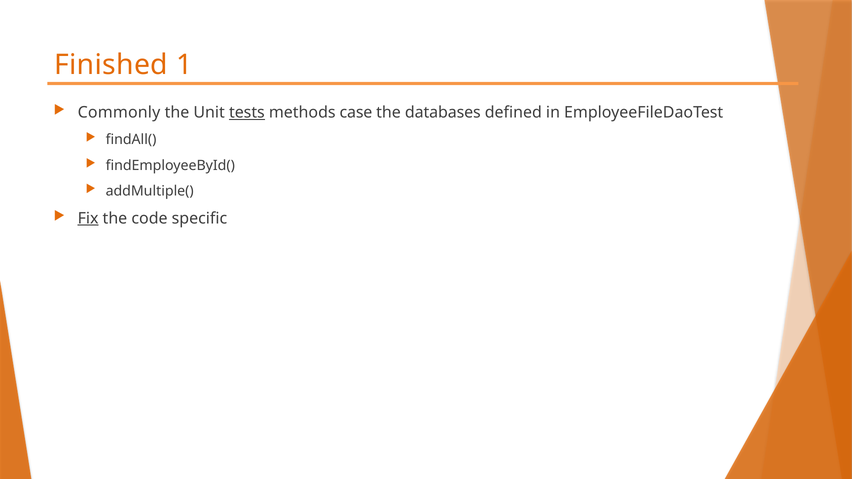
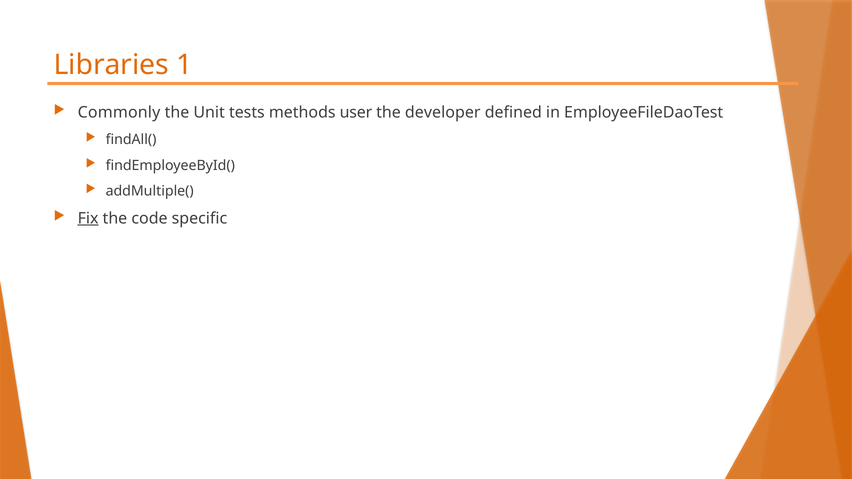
Finished: Finished -> Libraries (111, 65)
tests underline: present -> none (247, 113)
case: case -> user (356, 113)
databases: databases -> developer (443, 113)
